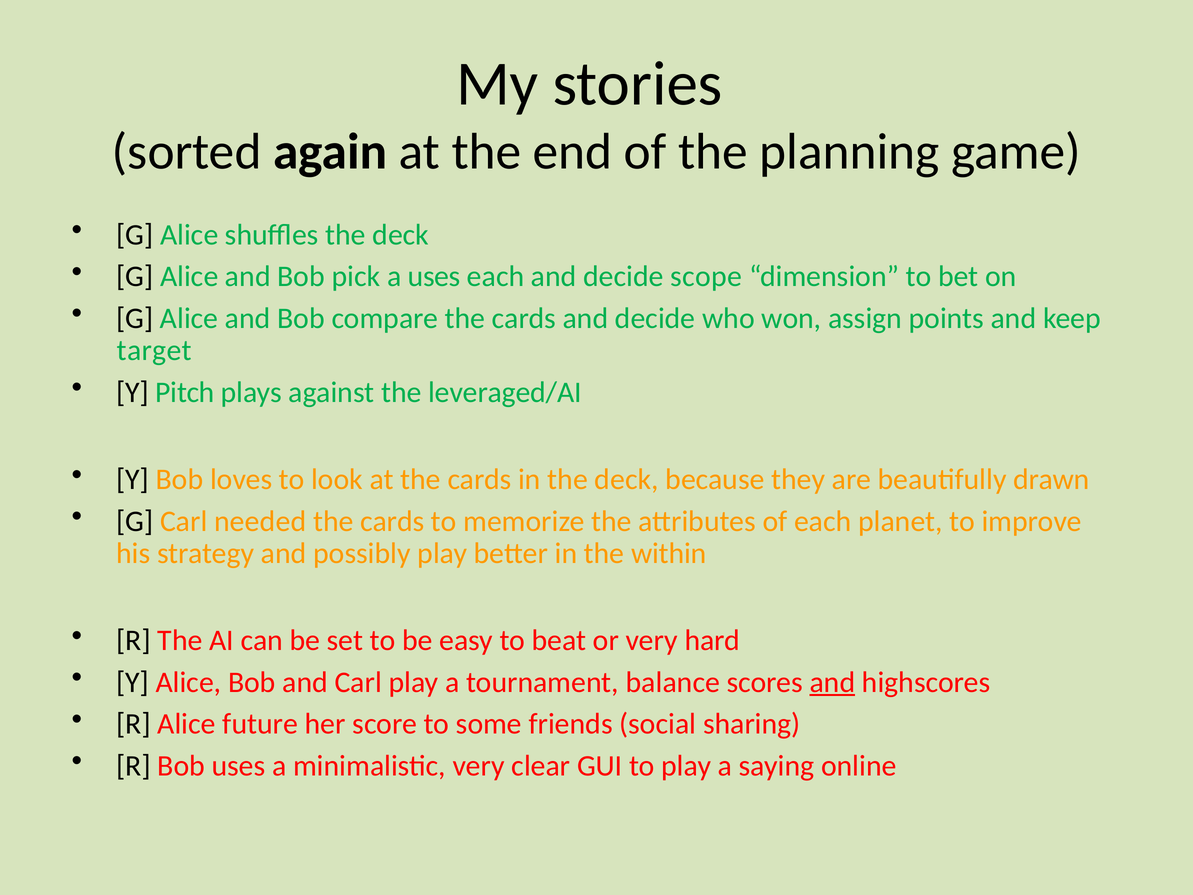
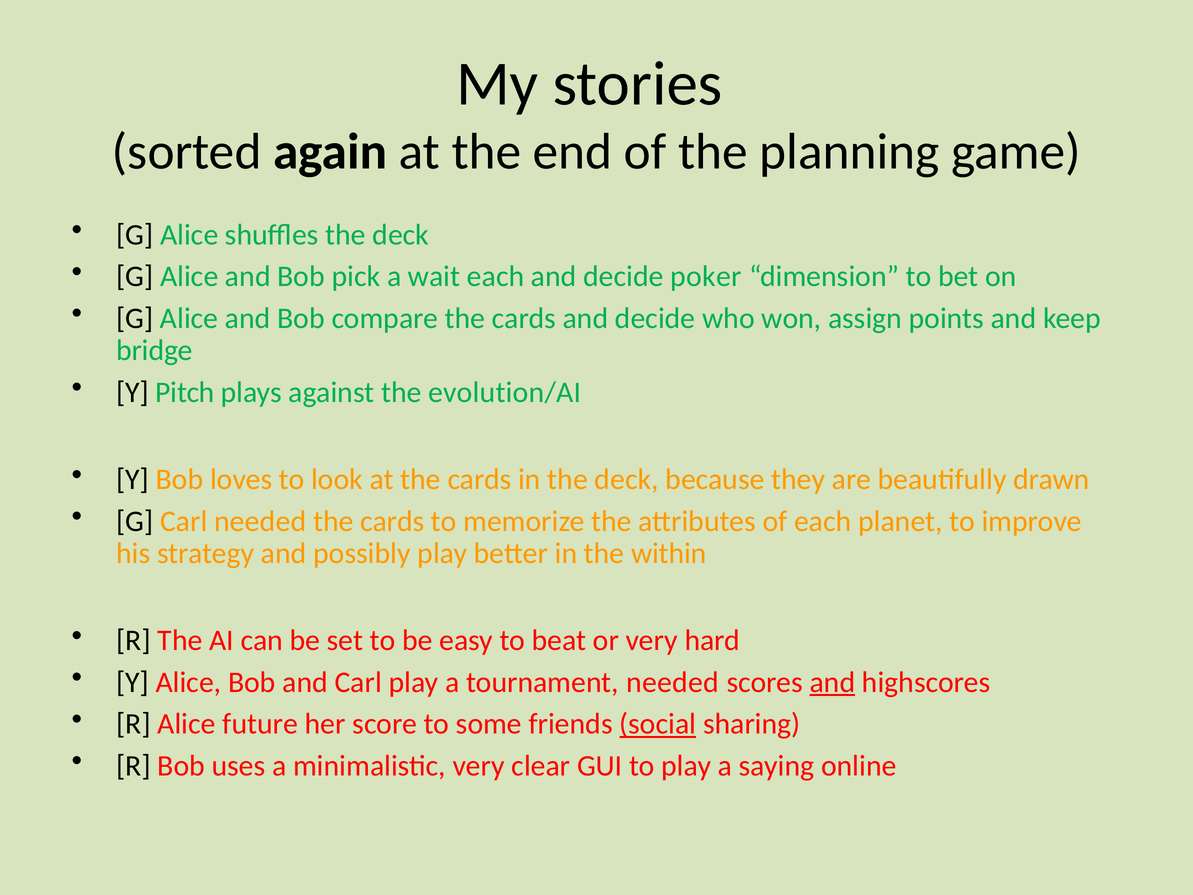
a uses: uses -> wait (434, 276)
scope: scope -> poker (706, 276)
target: target -> bridge (154, 350)
leveraged/AI: leveraged/AI -> evolution/AI (505, 392)
tournament balance: balance -> needed (673, 682)
social underline: none -> present (658, 724)
